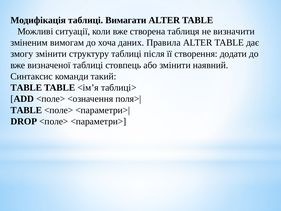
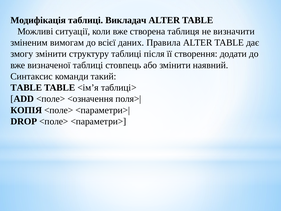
Вимагати: Вимагати -> Викладач (126, 20)
хоча: хоча -> всієї (107, 43)
TABLE: TABLE -> КОПІЯ (26, 110)
